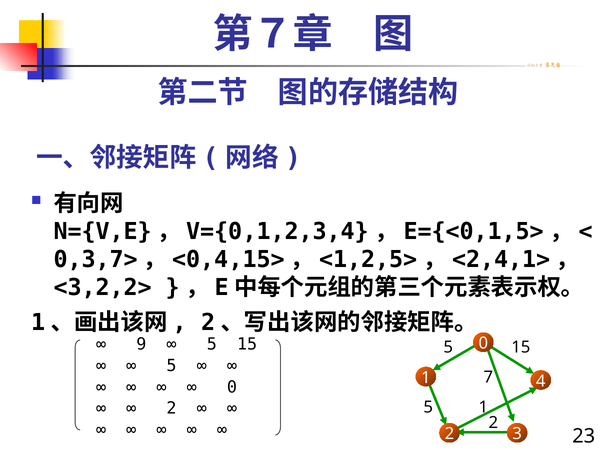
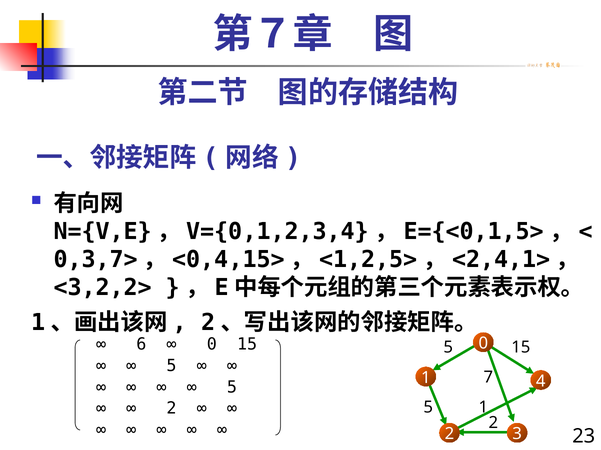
9: 9 -> 6 (141, 345)
5: 5 -> 0 (212, 345)
0: 0 -> 5 (232, 388)
